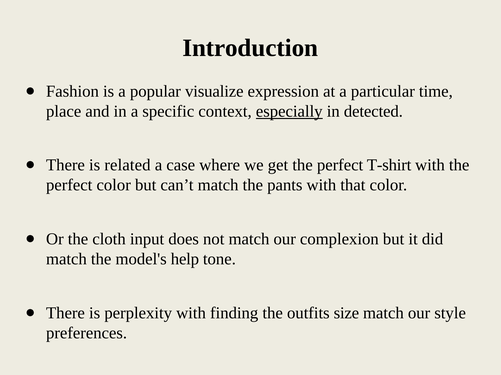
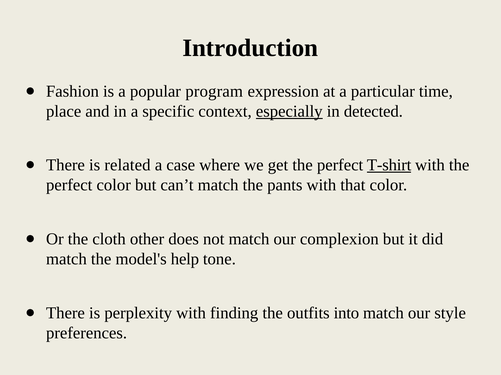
visualize: visualize -> program (214, 91)
T-shirt underline: none -> present (389, 165)
input: input -> other (147, 240)
size: size -> into (346, 314)
